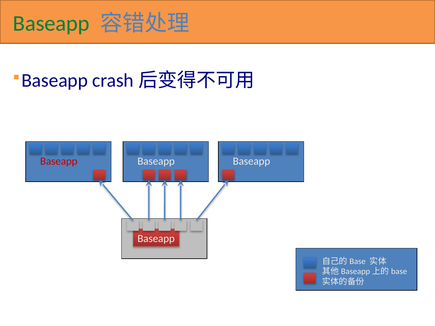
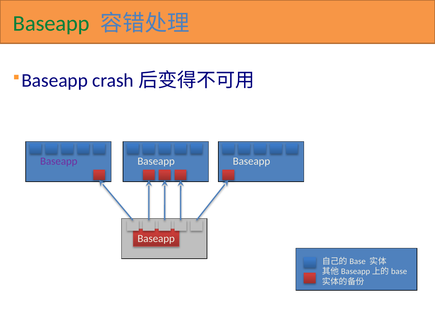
Baseapp colour: red -> purple (59, 162)
